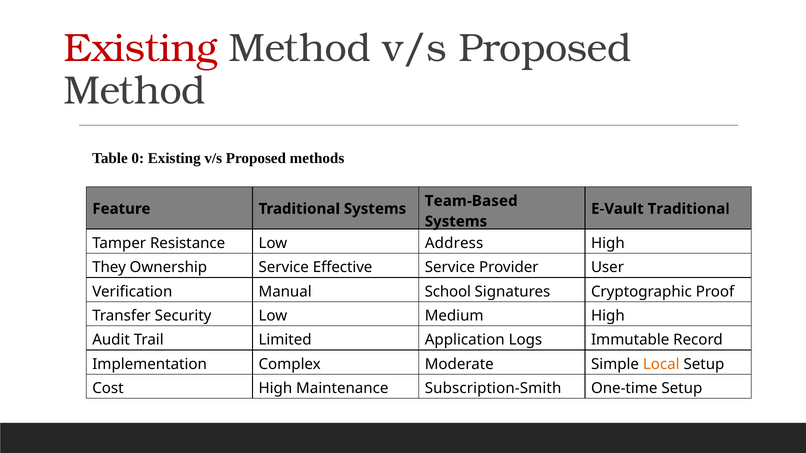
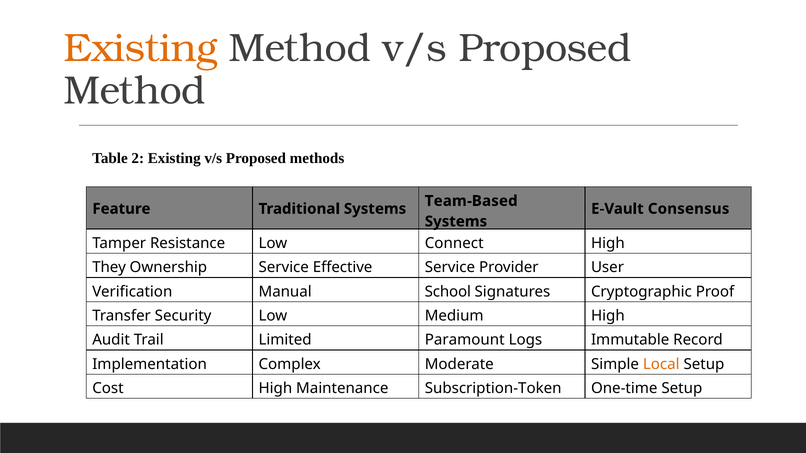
Existing colour: red -> orange (141, 48)
0: 0 -> 2 (138, 158)
E-Vault Traditional: Traditional -> Consensus (689, 209)
Address: Address -> Connect (454, 243)
Application: Application -> Paramount (465, 340)
Subscription-Smith: Subscription-Smith -> Subscription-Token (493, 389)
